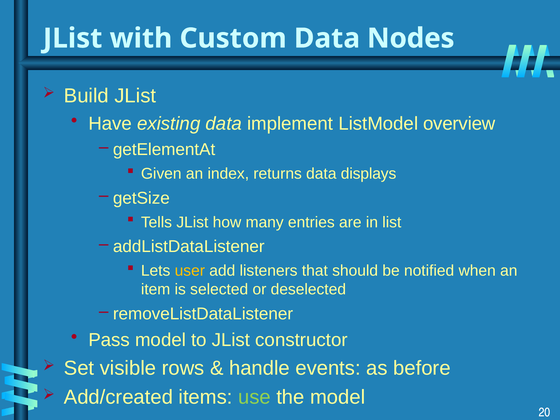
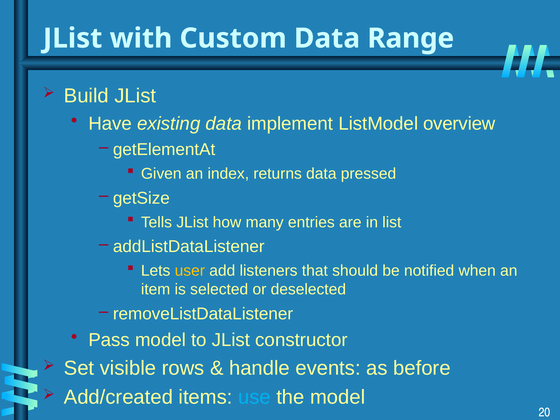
Nodes: Nodes -> Range (411, 38)
displays: displays -> pressed (368, 174)
use colour: light green -> light blue (254, 397)
